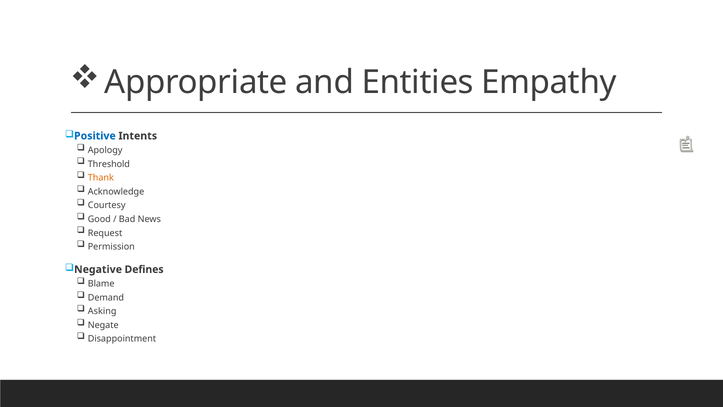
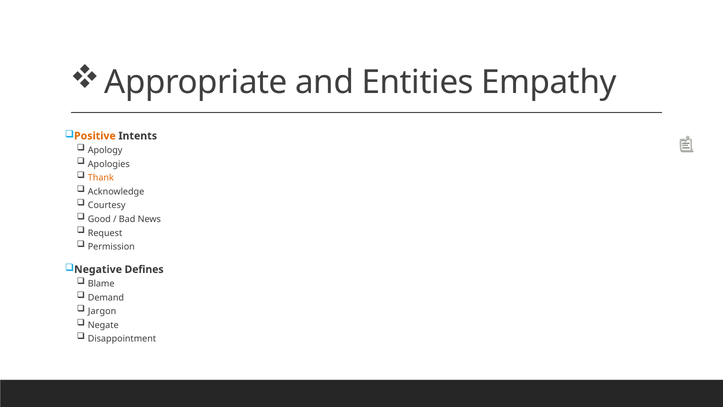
Positive colour: blue -> orange (95, 136)
Threshold: Threshold -> Apologies (109, 164)
Asking: Asking -> Jargon (102, 311)
